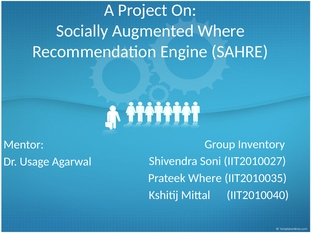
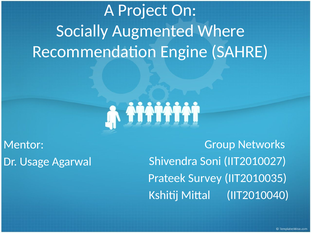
Inventory: Inventory -> Networks (261, 144)
Prateek Where: Where -> Survey (205, 178)
